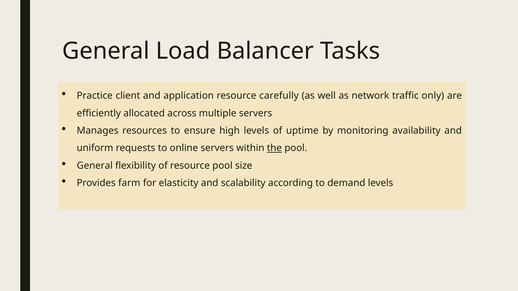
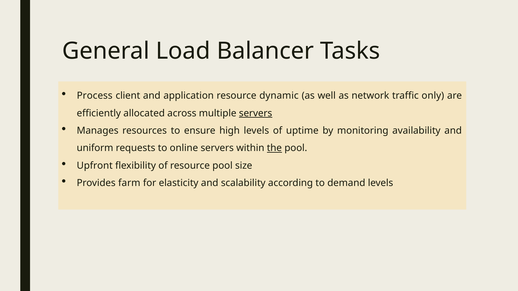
Practice: Practice -> Process (95, 96)
carefully: carefully -> dynamic (279, 96)
servers underline: none -> present (256, 113)
General: General -> Upfront (95, 166)
